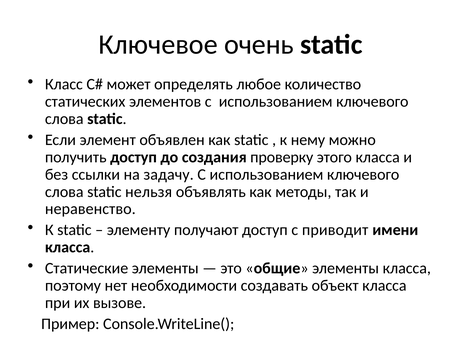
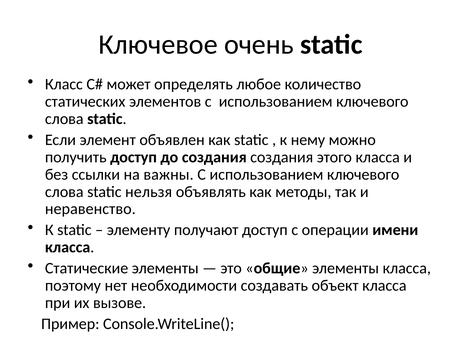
создания проверку: проверку -> создания (282, 157)
задачу: задачу -> важны (169, 174)
приводит: приводит -> операции (335, 230)
